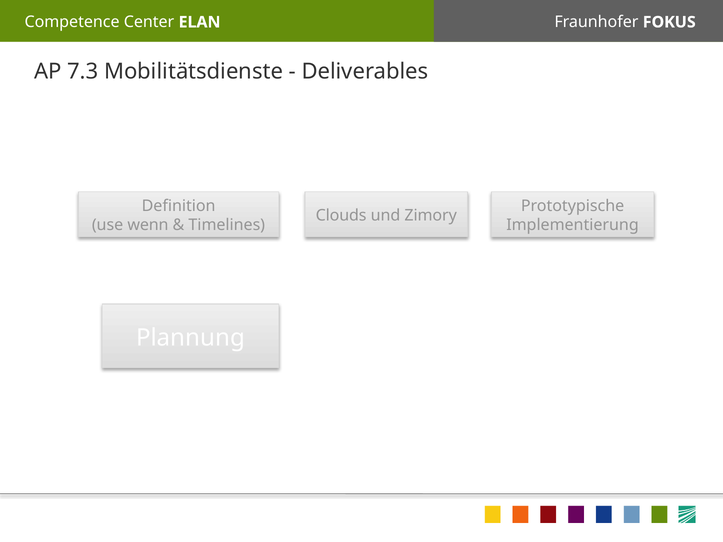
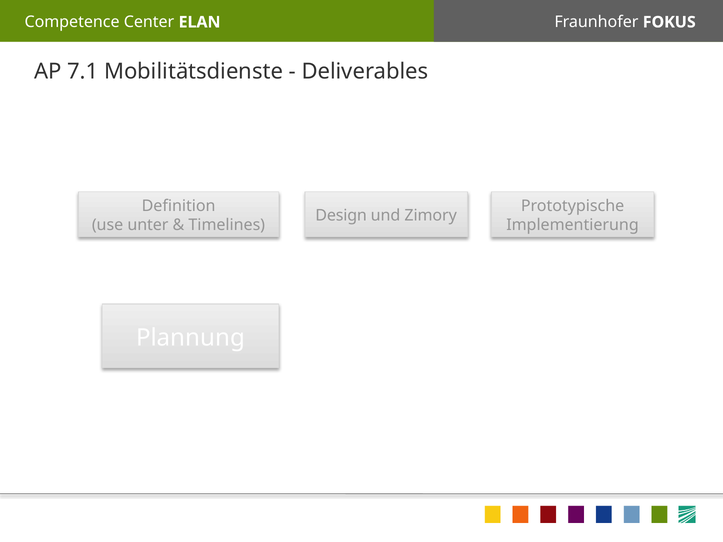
7.3: 7.3 -> 7.1 (83, 72)
Clouds: Clouds -> Design (341, 216)
wenn: wenn -> unter (148, 225)
